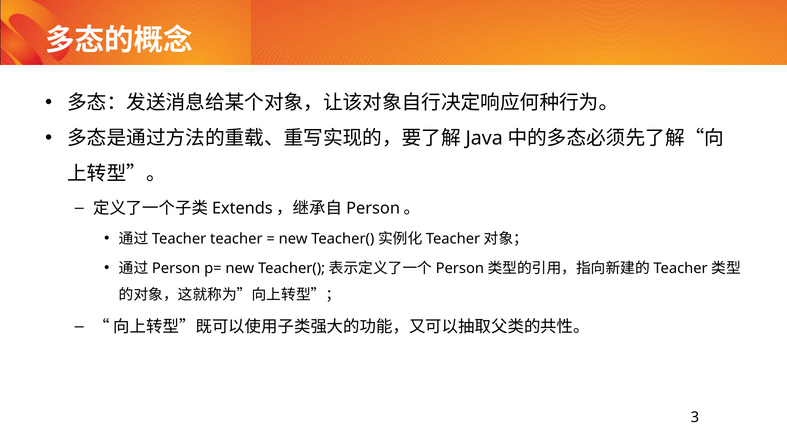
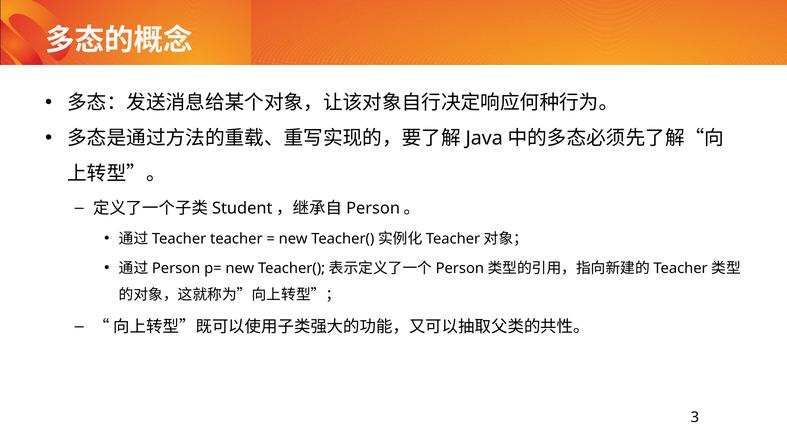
Extends: Extends -> Student (242, 208)
